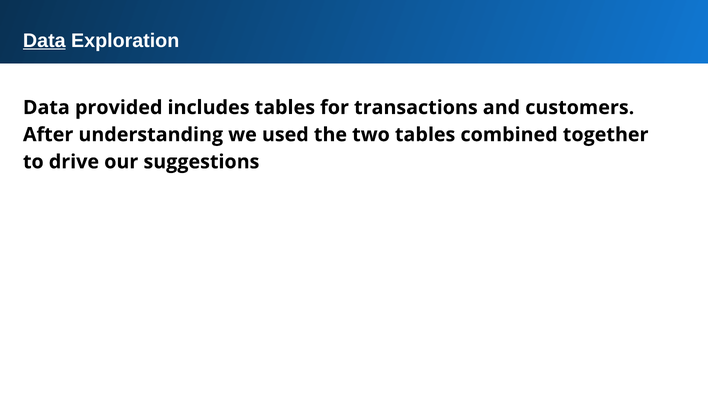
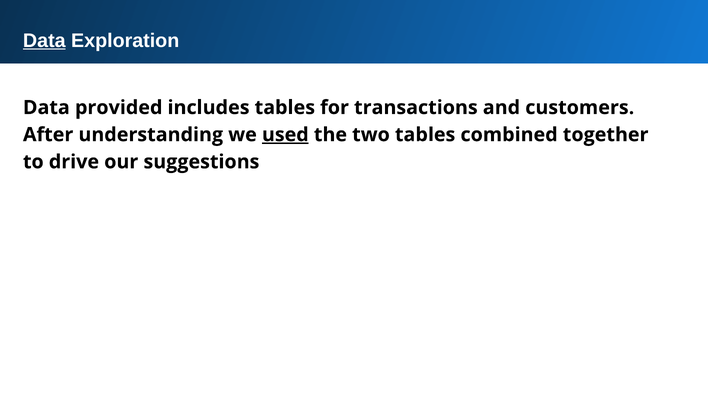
used underline: none -> present (285, 135)
